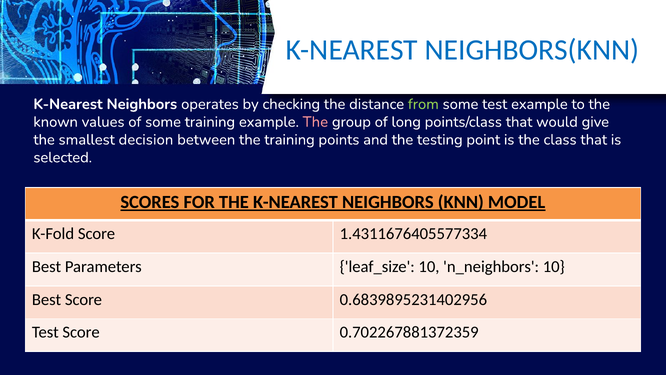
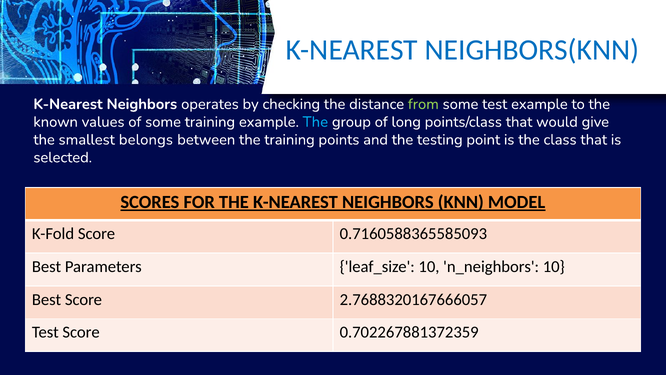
The colour: pink -> light blue (315, 122)
decision: decision -> belongs (146, 140)
1.4311676405577334: 1.4311676405577334 -> 0.7160588365585093 (413, 234)
0.6839895231402956: 0.6839895231402956 -> 2.7688320167666057 (413, 299)
